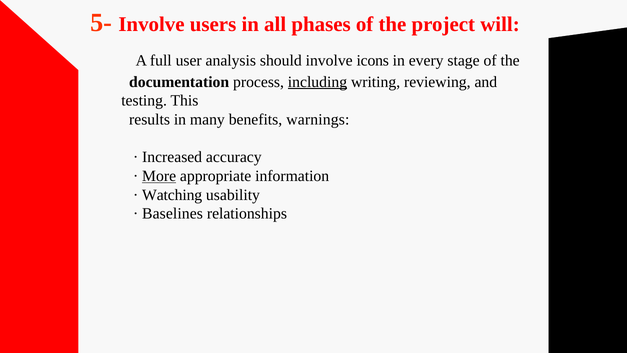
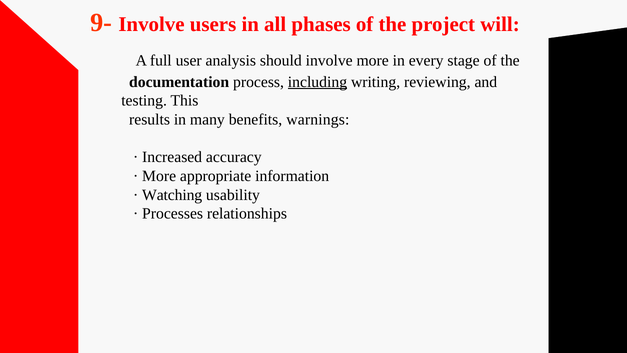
5-: 5- -> 9- (101, 22)
involve icons: icons -> more (373, 60)
More underline: present -> none (159, 176)
Baselines: Baselines -> Processes (173, 213)
